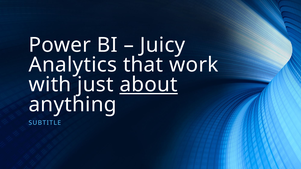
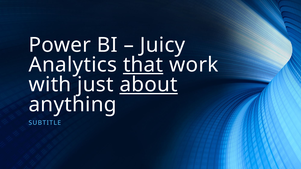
that underline: none -> present (143, 65)
